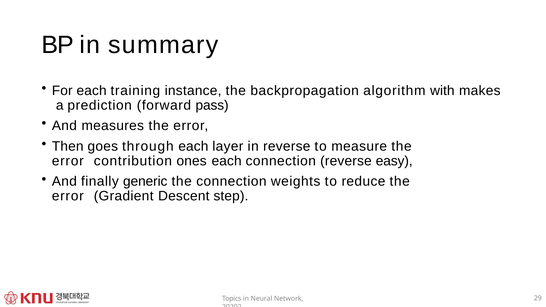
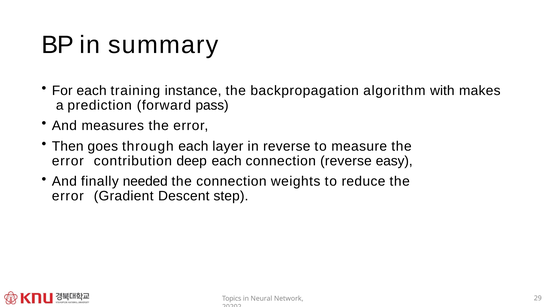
ones: ones -> deep (192, 161)
generic: generic -> needed (145, 181)
